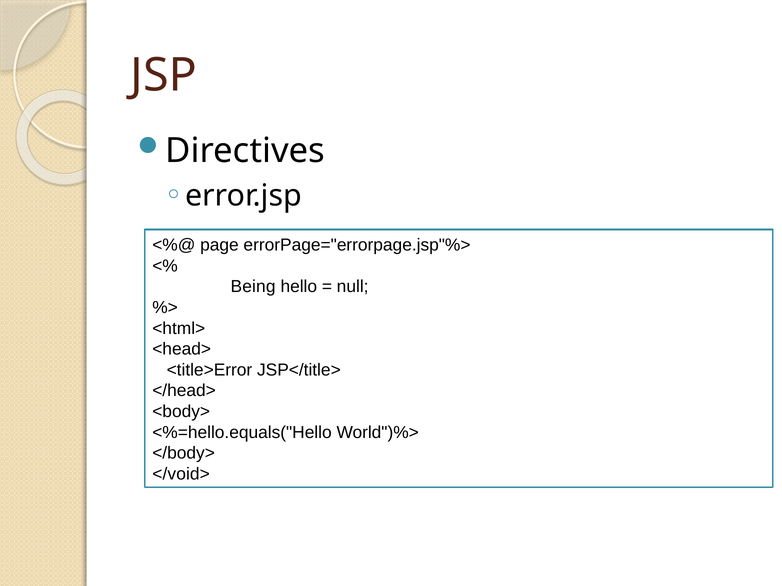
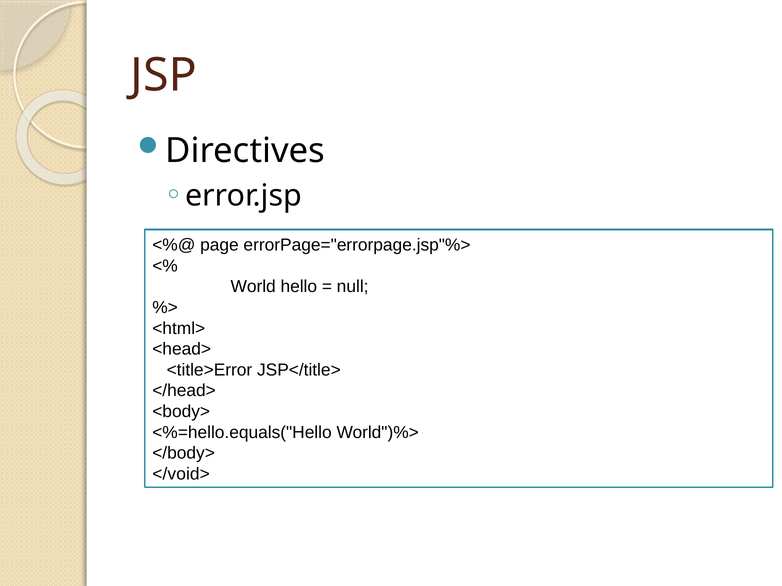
Being: Being -> World (253, 287)
